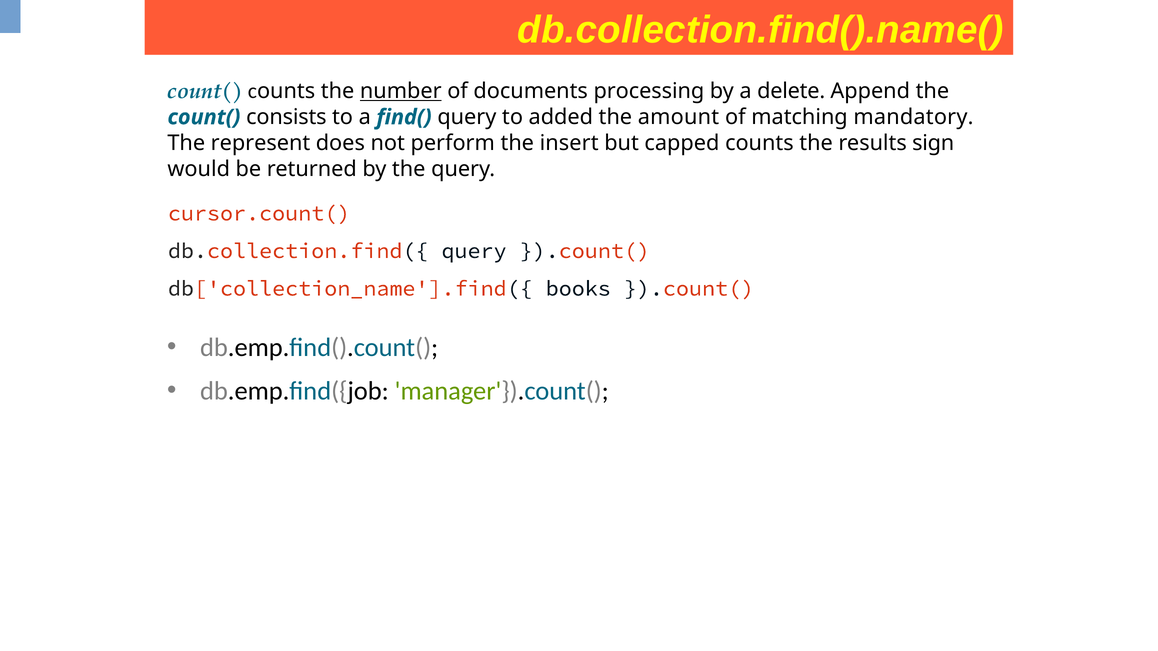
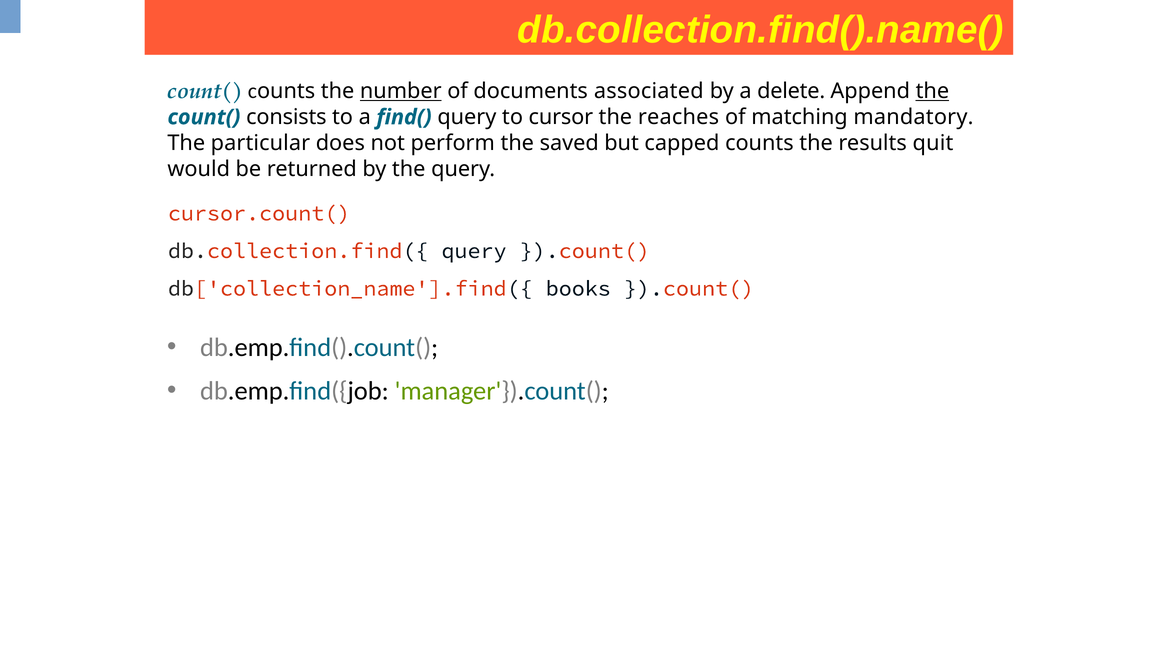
processing: processing -> associated (649, 91)
the underline: none -> present (932, 91)
added: added -> cursor (561, 117)
amount: amount -> reaches (678, 117)
represent: represent -> particular (260, 143)
insert: insert -> saved (569, 143)
sign: sign -> quit (933, 143)
